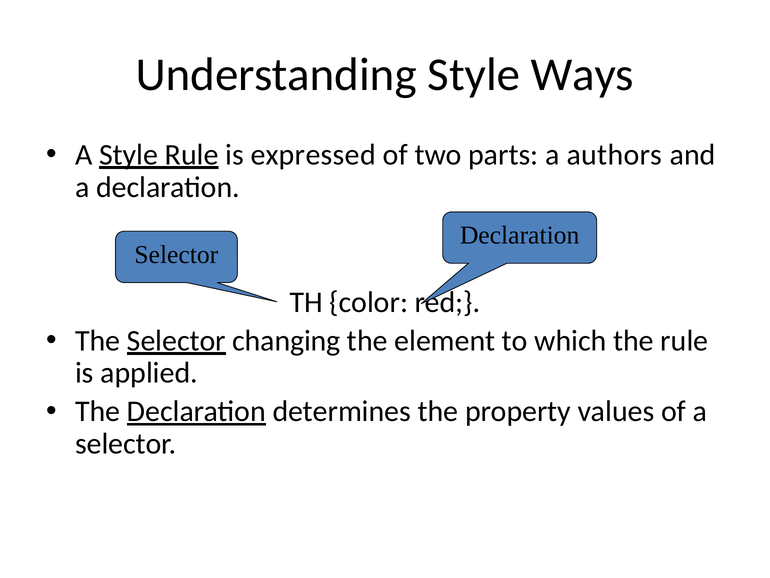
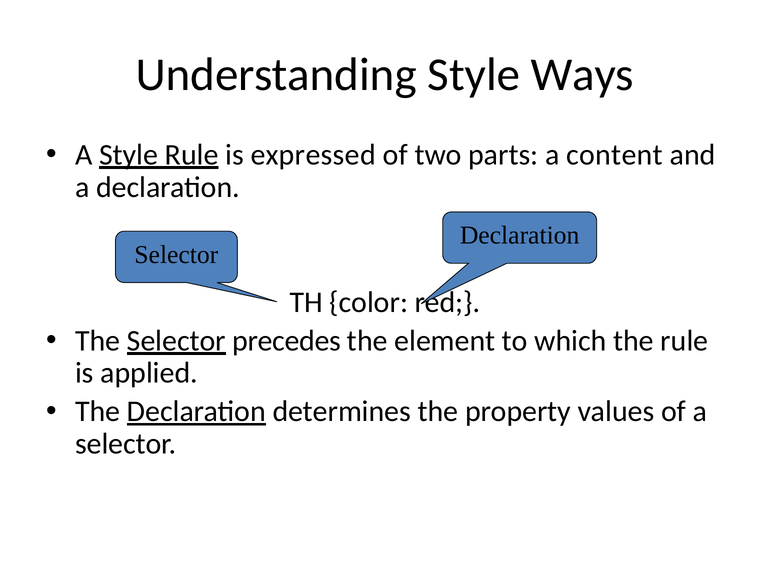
authors: authors -> content (614, 155)
changing: changing -> precedes (286, 340)
